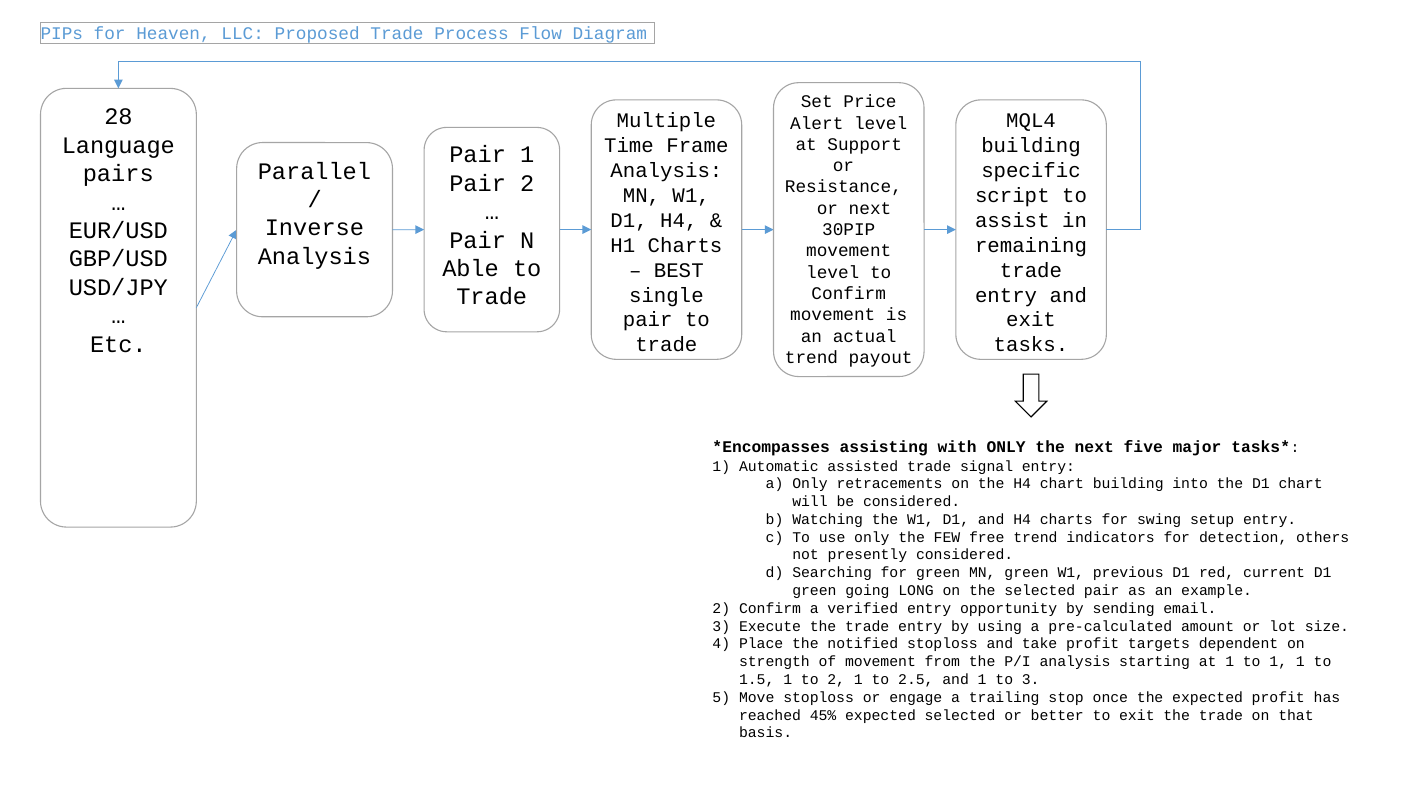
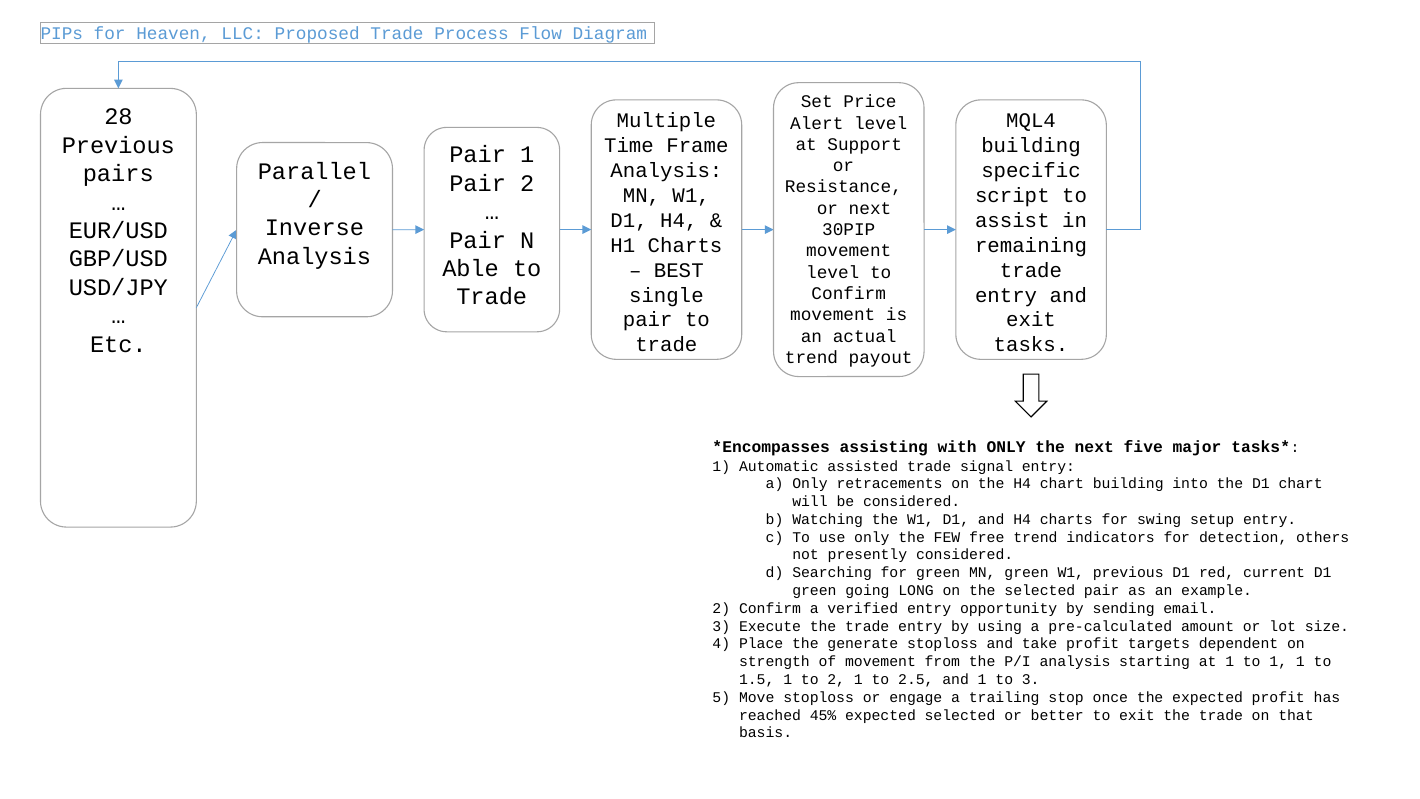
Language: Language -> Previous (118, 145)
notified: notified -> generate (863, 644)
